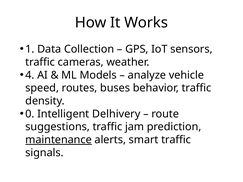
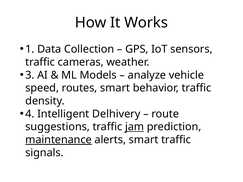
4: 4 -> 3 (30, 75)
routes buses: buses -> smart (115, 88)
0: 0 -> 4 (30, 114)
jam underline: none -> present (135, 127)
